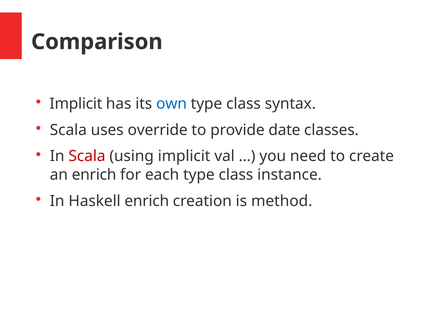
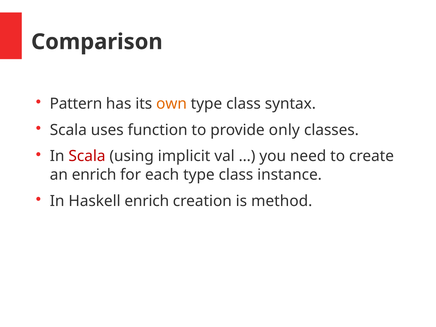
Implicit: Implicit -> Pattern (76, 104)
own colour: blue -> orange (172, 104)
override: override -> function (158, 130)
date: date -> only (284, 130)
